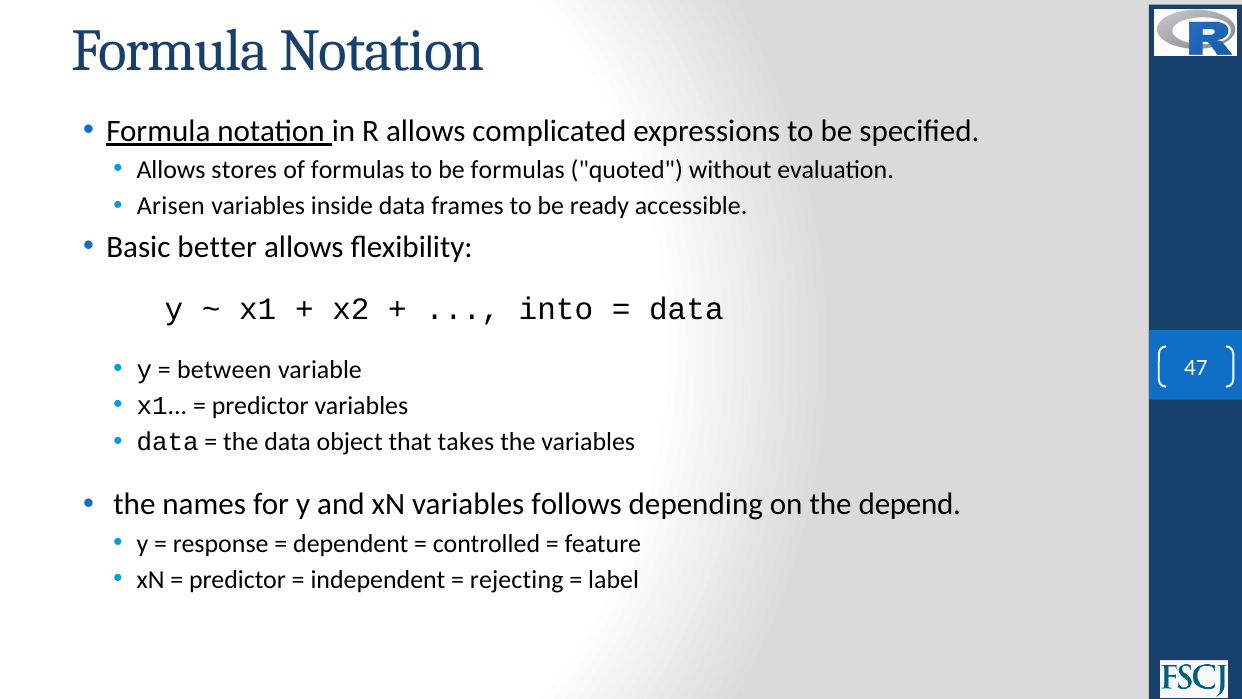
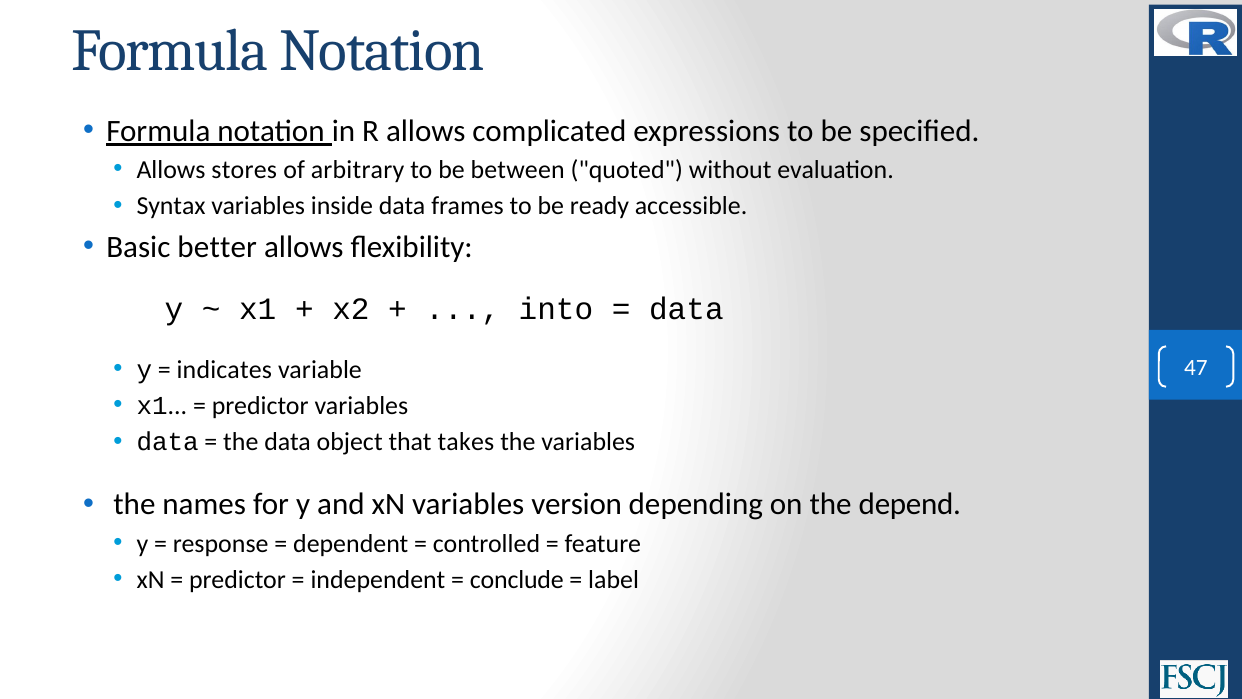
of formulas: formulas -> arbitrary (358, 170)
be formulas: formulas -> between (518, 170)
Arisen: Arisen -> Syntax (171, 206)
between: between -> indicates (224, 369)
follows: follows -> version (577, 504)
rejecting: rejecting -> conclude (517, 580)
